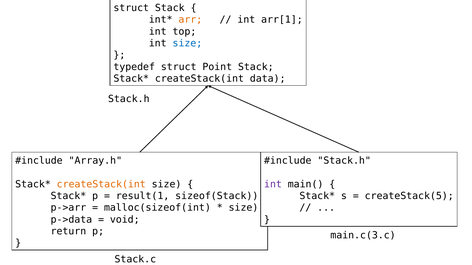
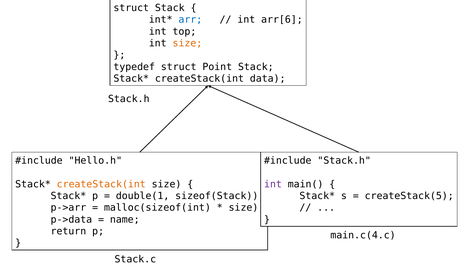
arr colour: orange -> blue (190, 20)
arr[1: arr[1 -> arr[6 (282, 20)
size colour: blue -> orange (187, 43)
Array.h: Array.h -> Hello.h (95, 161)
result(1: result(1 -> double(1 (143, 196)
void: void -> name (125, 220)
main.c(3.c: main.c(3.c -> main.c(4.c (363, 236)
